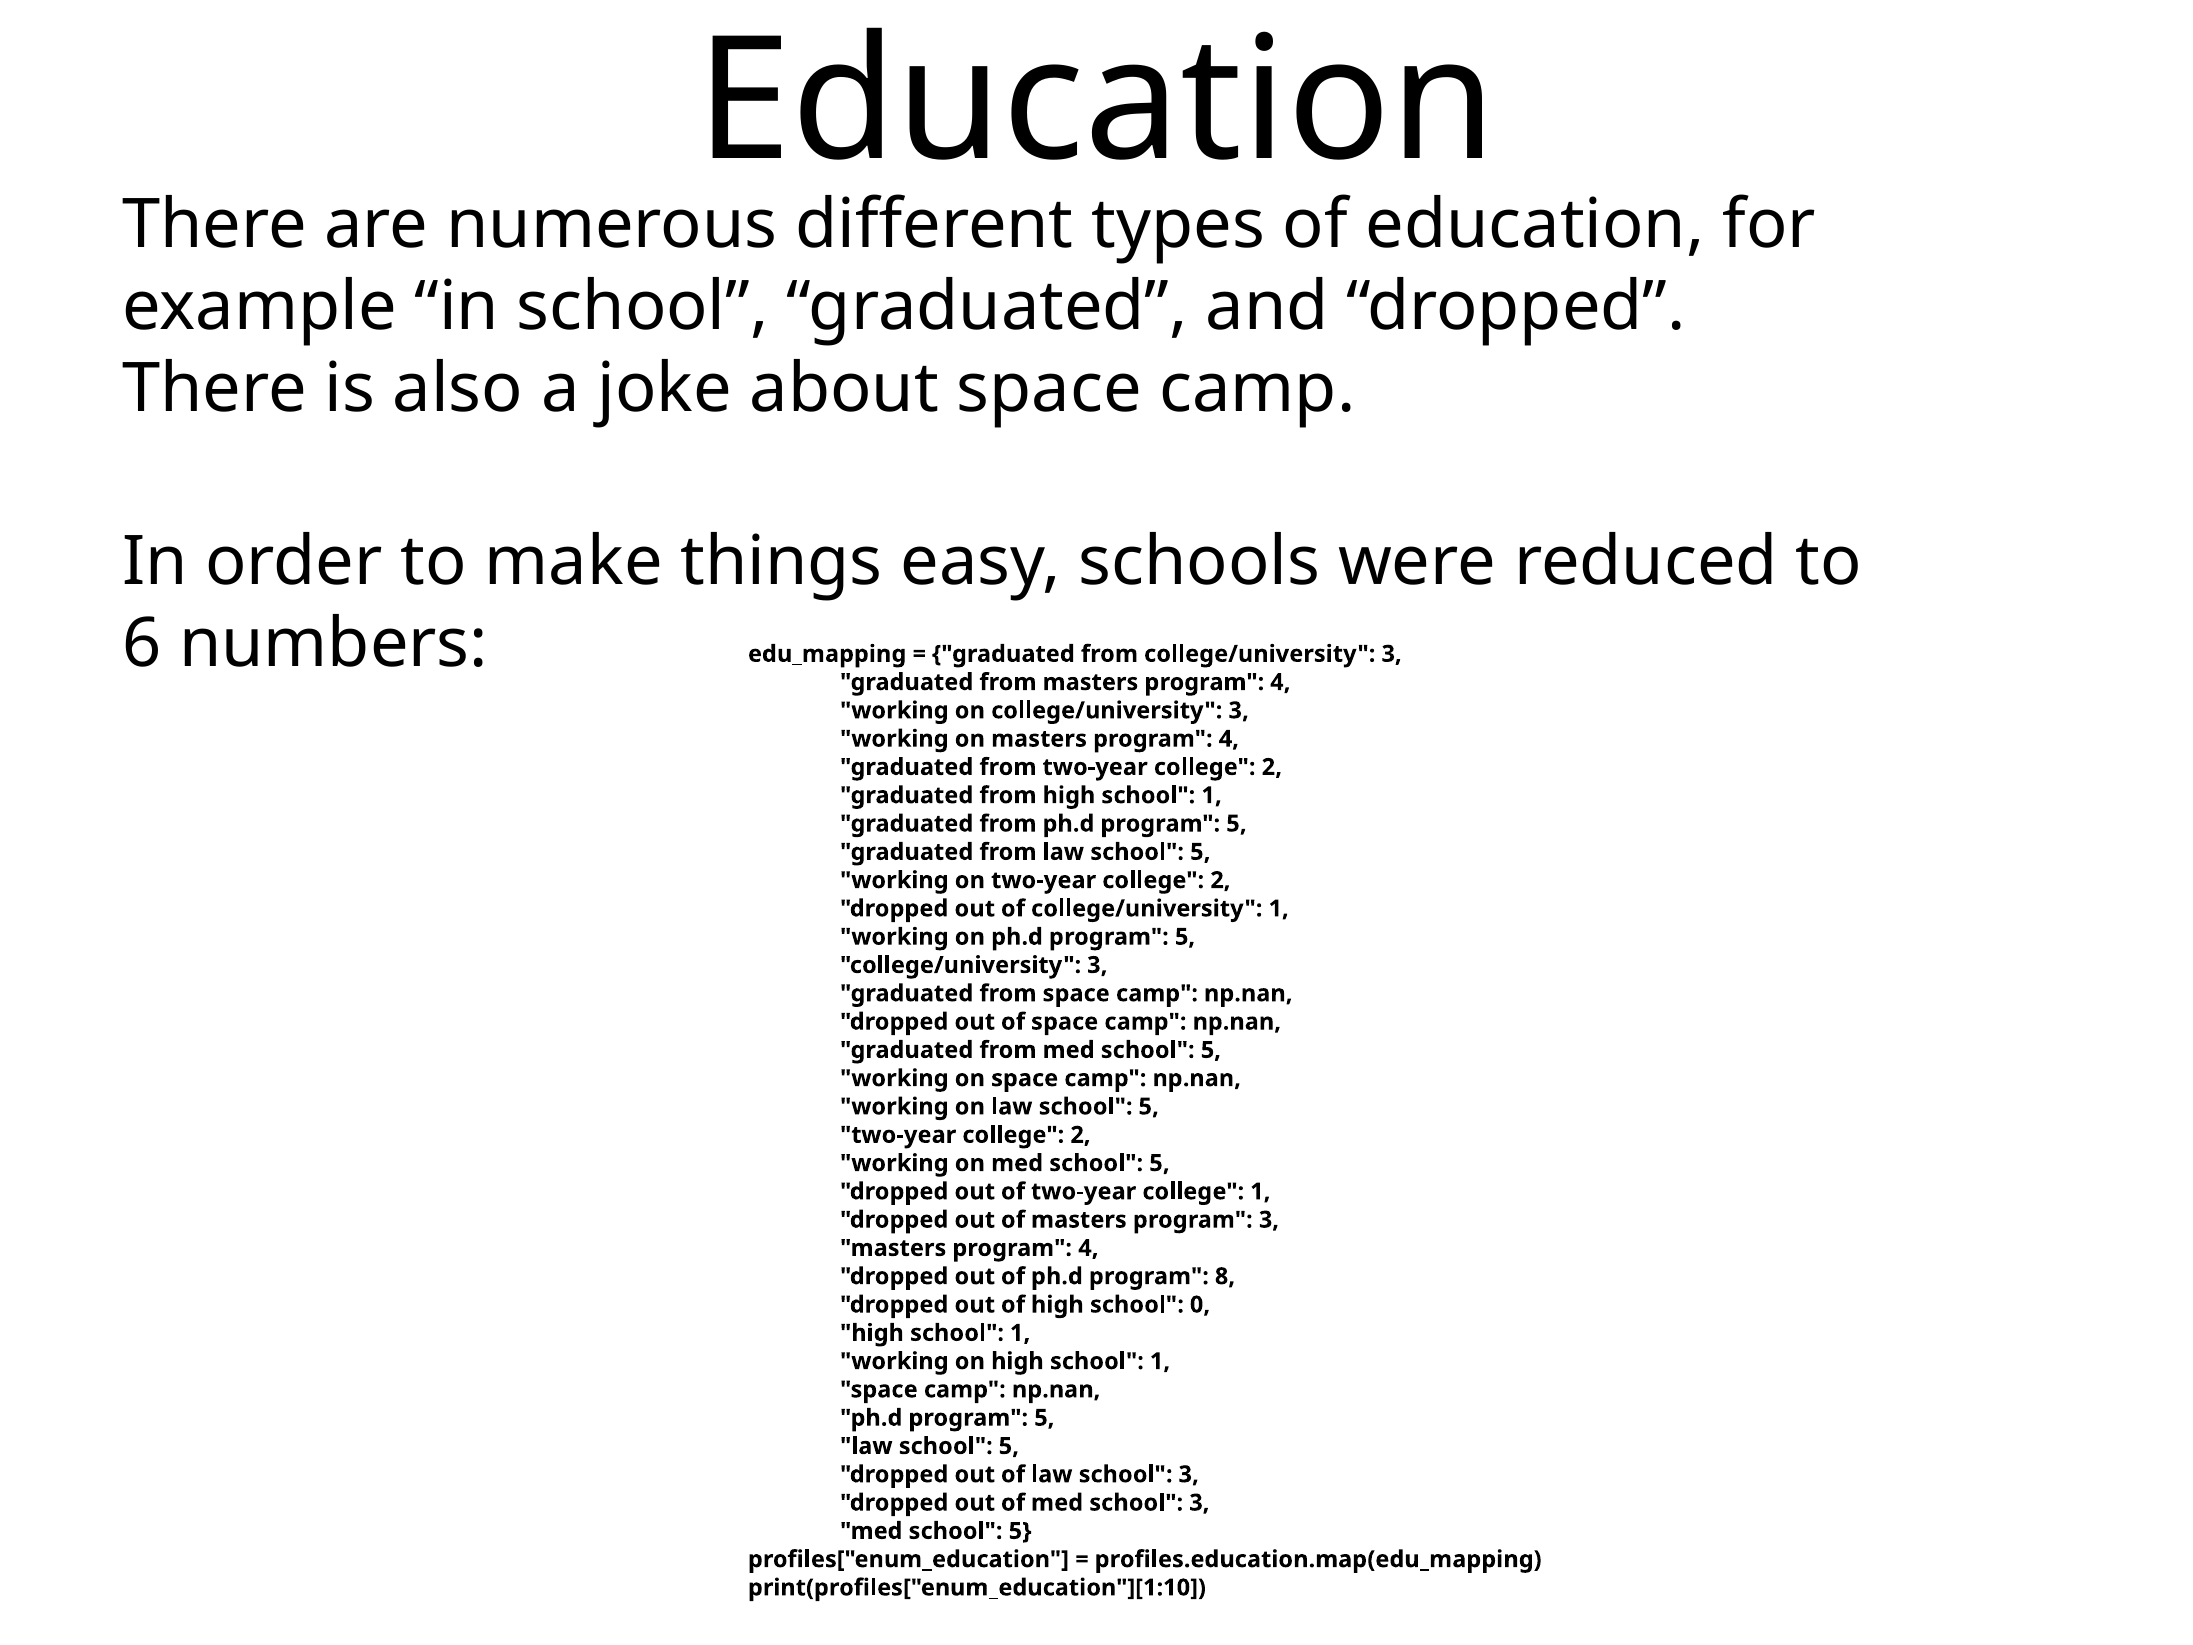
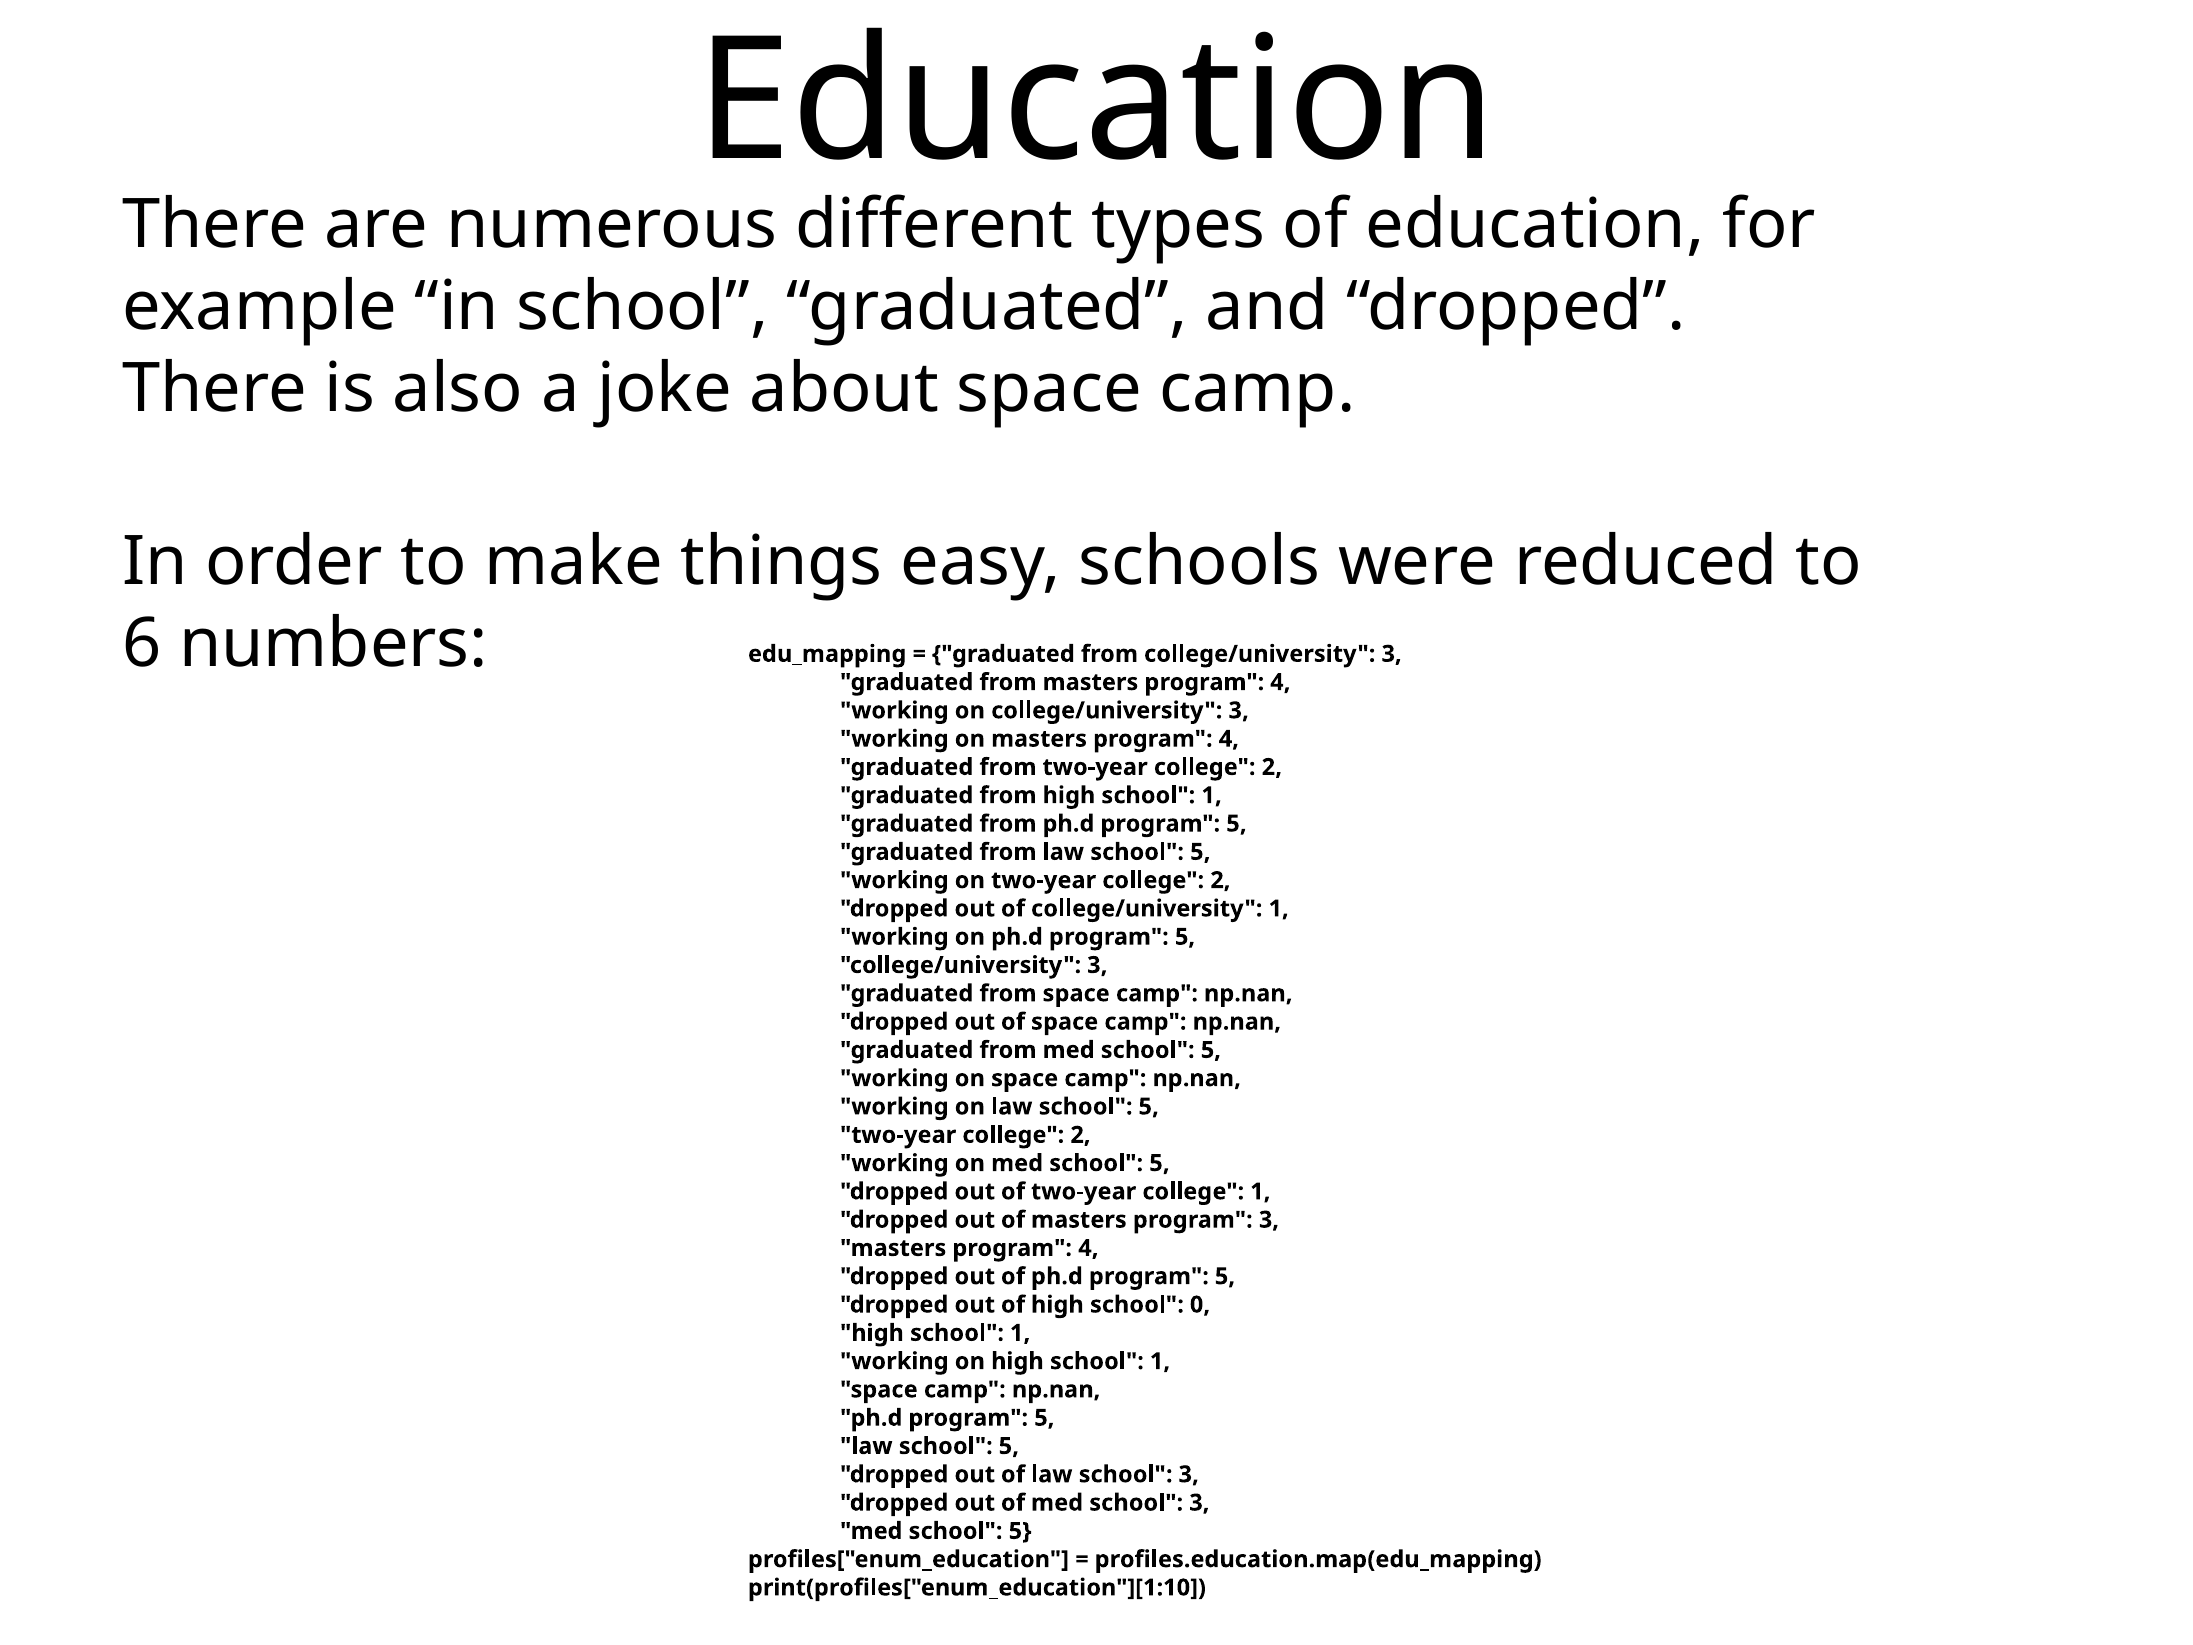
of ph.d program 8: 8 -> 5 (1225, 1276)
